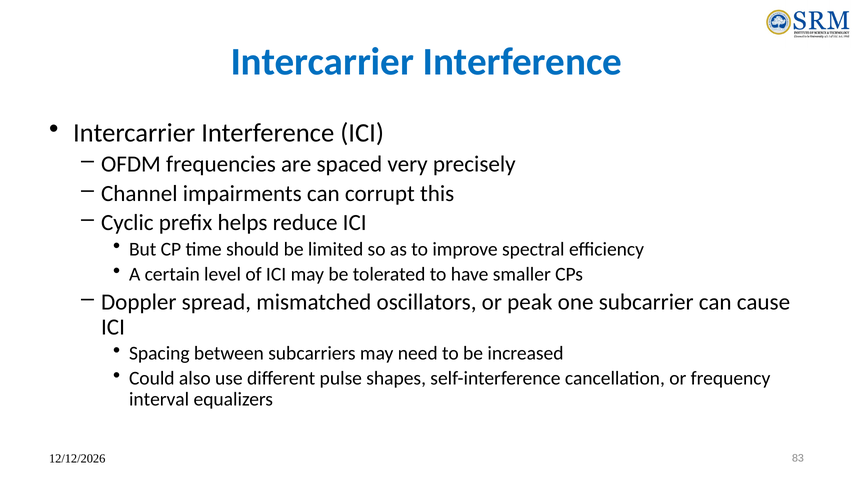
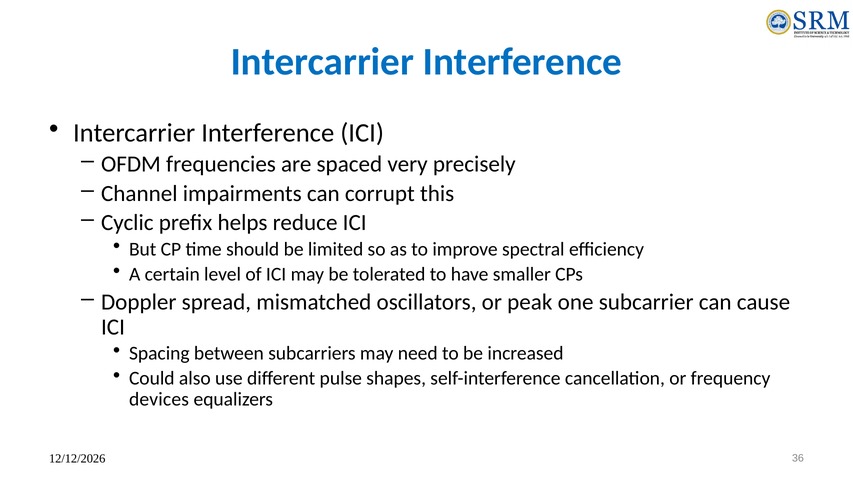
interval: interval -> devices (159, 399)
83: 83 -> 36 (798, 458)
